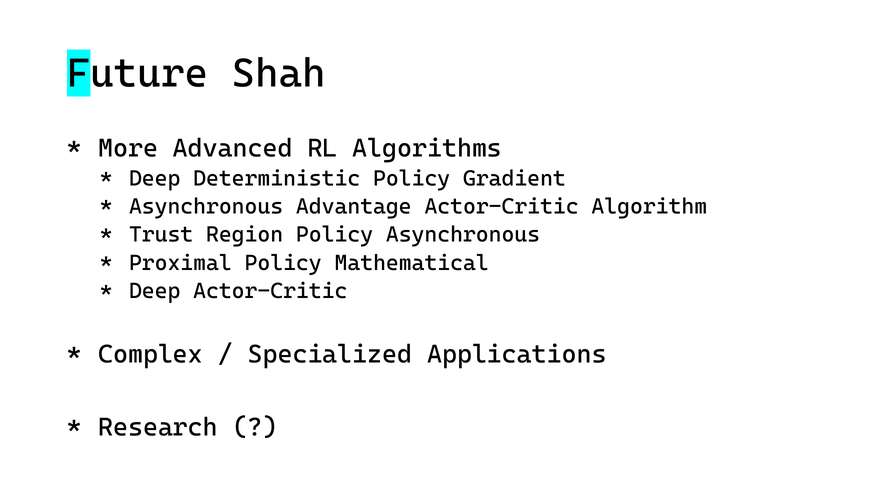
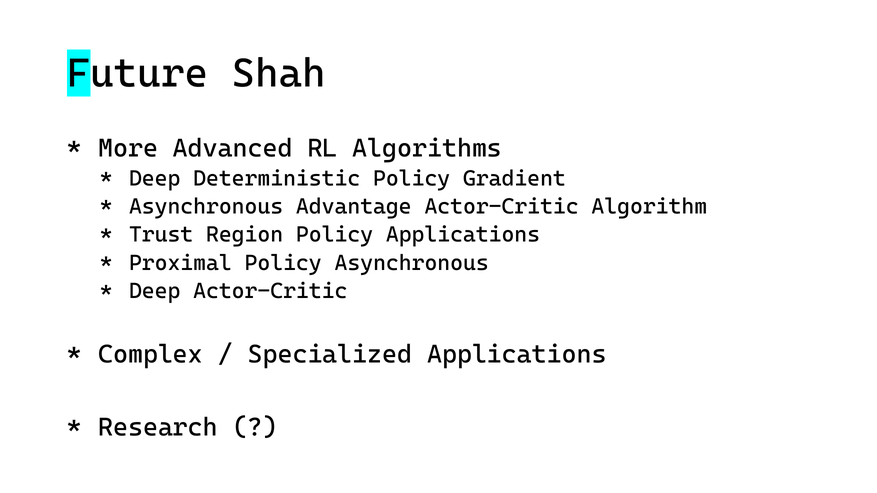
Policy Asynchronous: Asynchronous -> Applications (463, 235)
Policy Mathematical: Mathematical -> Asynchronous (412, 263)
